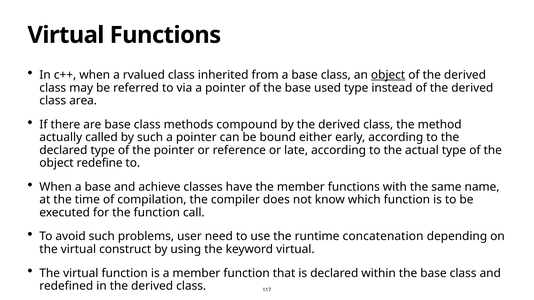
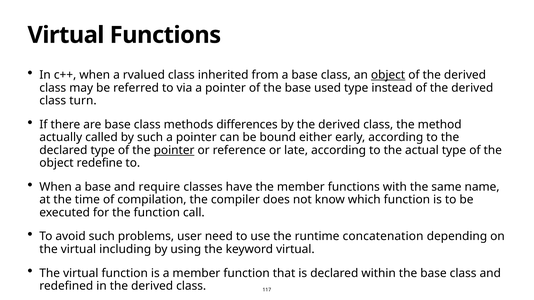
area: area -> turn (83, 101)
compound: compound -> differences (247, 125)
pointer underline: none -> present (174, 150)
achieve: achieve -> require (159, 187)
construct: construct -> including (125, 249)
